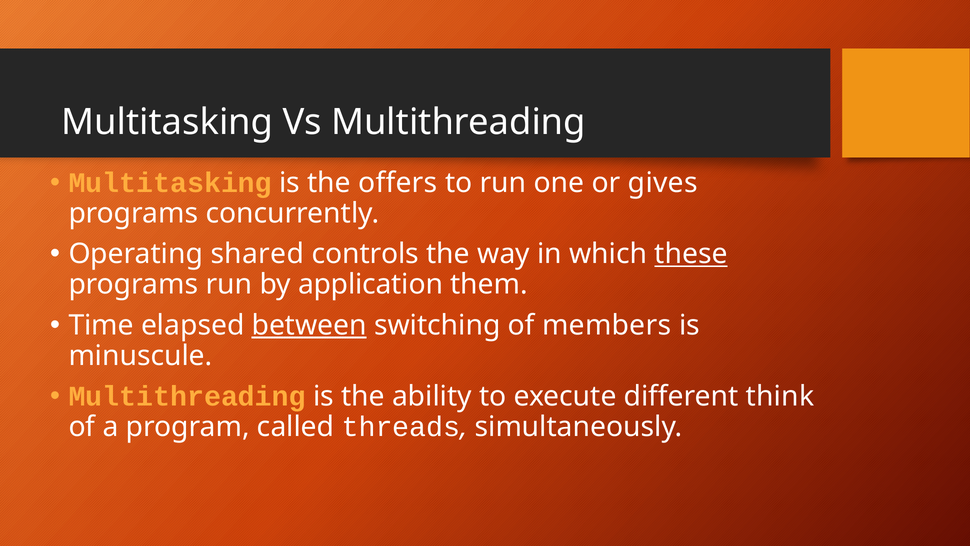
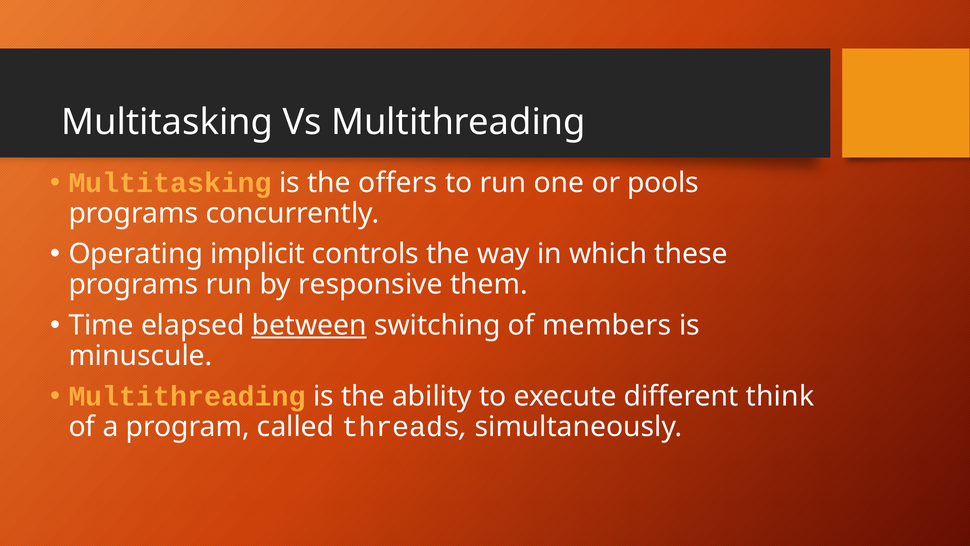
gives: gives -> pools (663, 183)
shared: shared -> implicit (258, 254)
these underline: present -> none (691, 254)
application: application -> responsive (370, 284)
